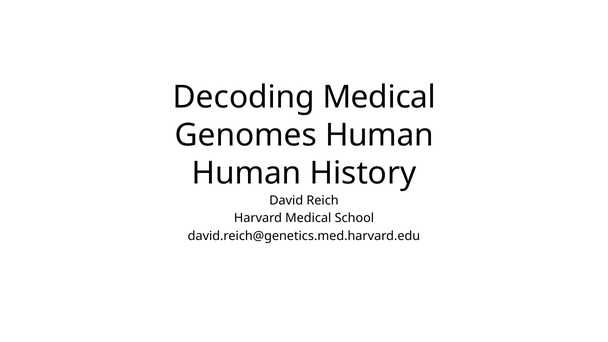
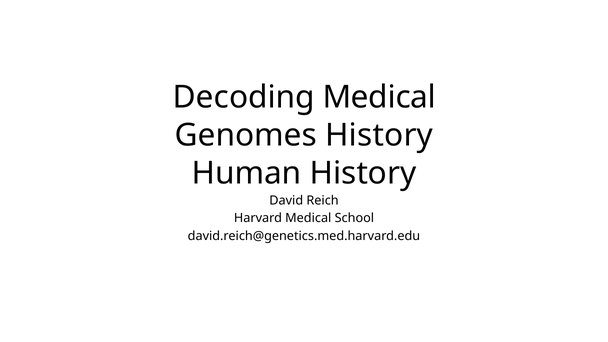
Genomes Human: Human -> History (379, 135)
